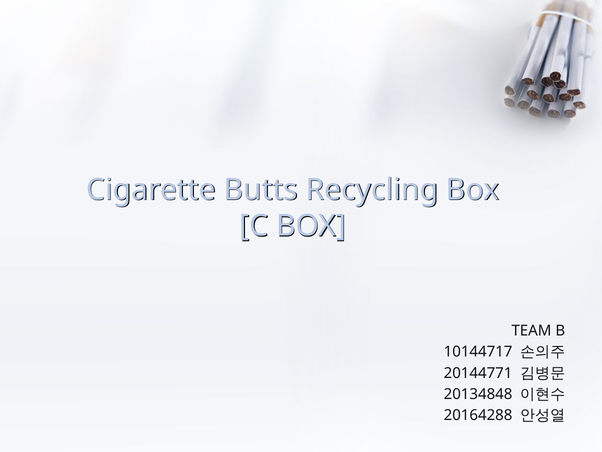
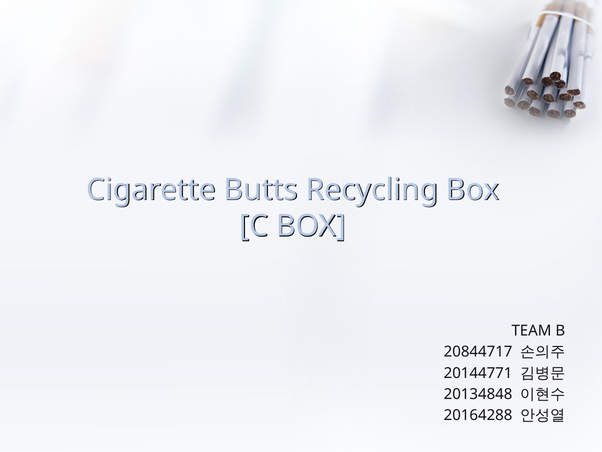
10144717: 10144717 -> 20844717 (478, 352)
